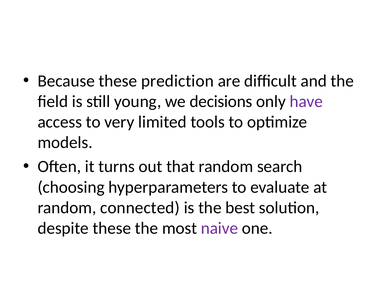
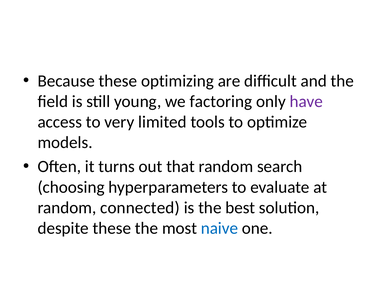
prediction: prediction -> optimizing (177, 81)
decisions: decisions -> factoring (221, 101)
naive colour: purple -> blue (219, 228)
